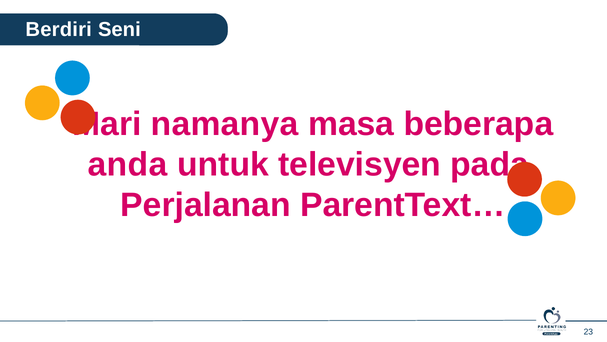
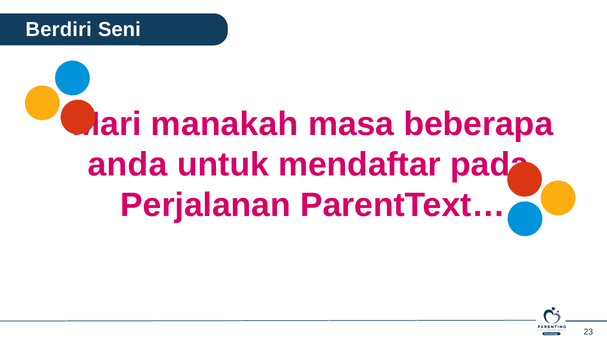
namanya: namanya -> manakah (225, 124)
televisyen: televisyen -> mendaftar (360, 164)
